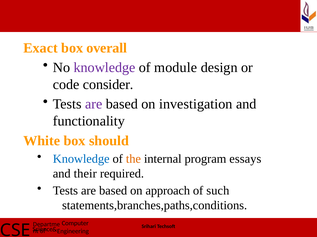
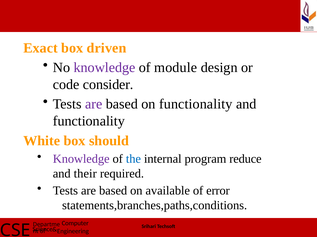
overall: overall -> driven (107, 48)
on investigation: investigation -> functionality (196, 104)
Knowledge colour: blue -> purple (81, 159)
the colour: orange -> blue (133, 159)
essays: essays -> reduce (245, 159)
approach: approach -> available (168, 191)
such: such -> error (218, 191)
